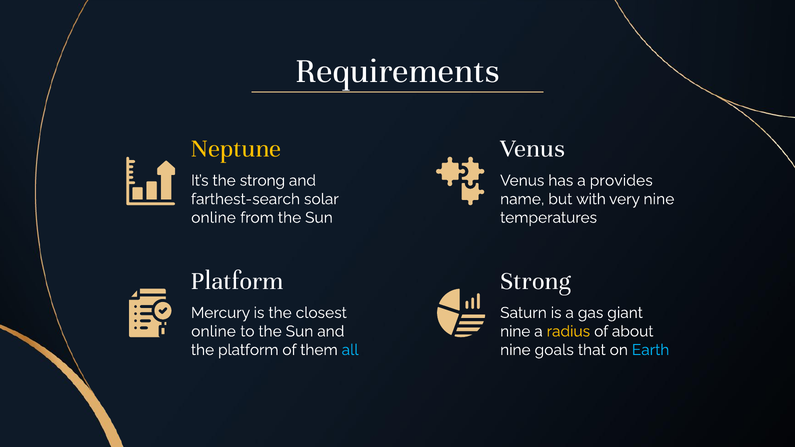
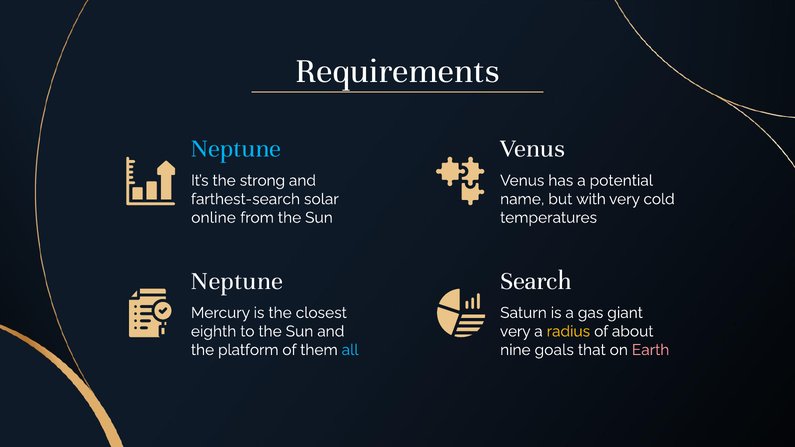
Neptune colour: yellow -> light blue (236, 148)
provides: provides -> potential (621, 181)
very nine: nine -> cold (659, 199)
Platform: Platform -> Neptune (237, 280)
Strong: Strong -> Search (536, 280)
online: online -> eighth (214, 331)
nine: nine -> very (515, 331)
Earth colour: light blue -> pink (651, 350)
